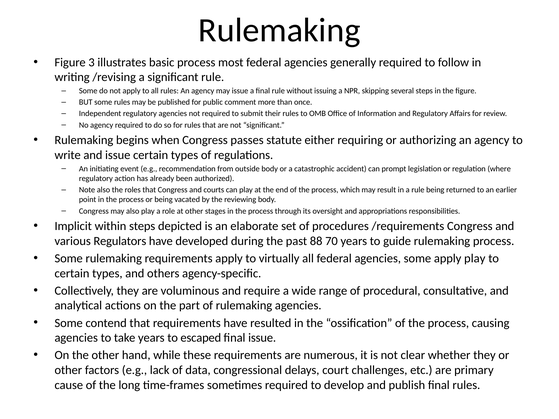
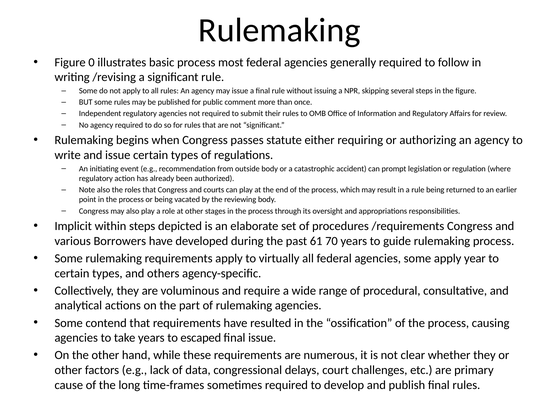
3: 3 -> 0 (92, 62)
Regulators: Regulators -> Borrowers (120, 241)
88: 88 -> 61 (316, 241)
apply play: play -> year (475, 259)
